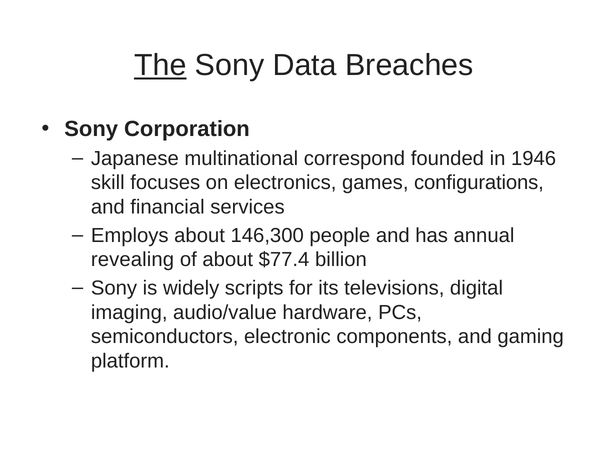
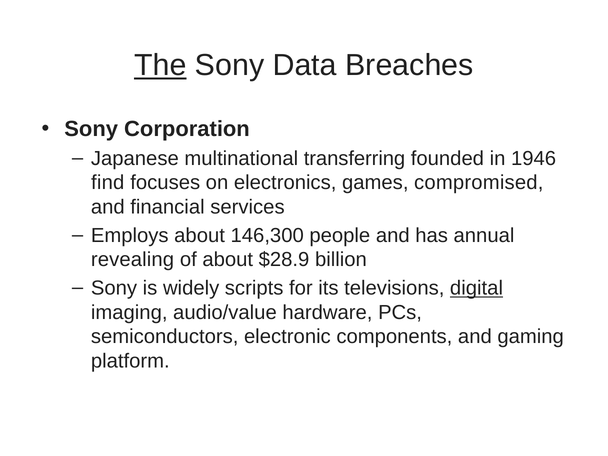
correspond: correspond -> transferring (355, 158)
skill: skill -> find (108, 183)
configurations: configurations -> compromised (479, 183)
$77.4: $77.4 -> $28.9 (284, 260)
digital underline: none -> present (477, 288)
